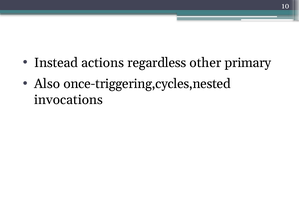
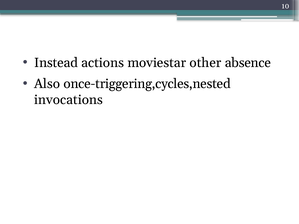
regardless: regardless -> moviestar (157, 63)
primary: primary -> absence (248, 63)
